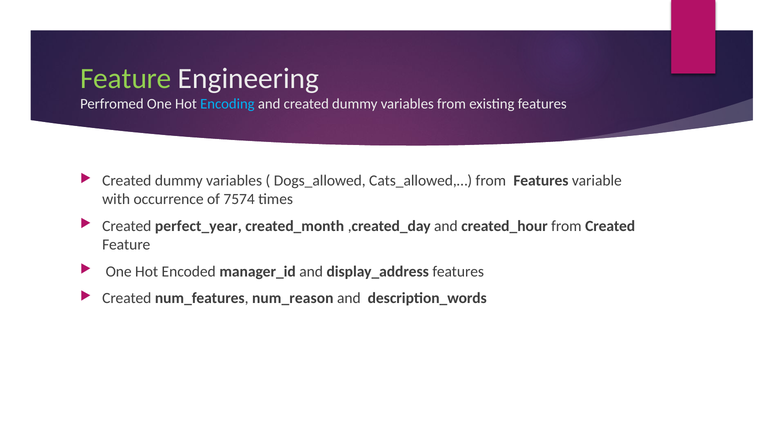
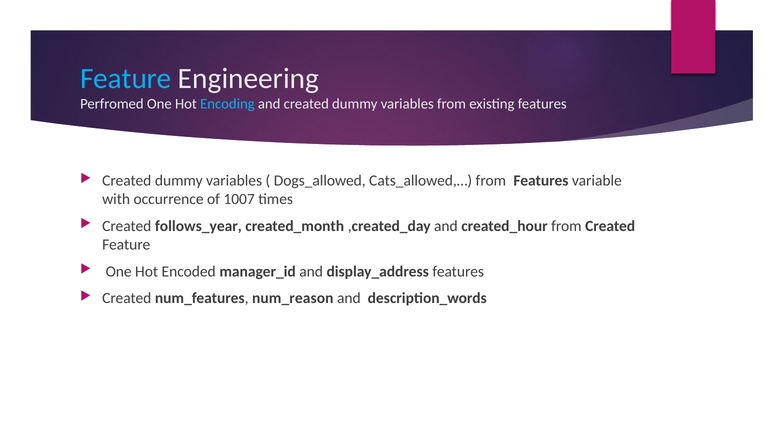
Feature colour: light green -> light blue (126, 79)
7574: 7574 -> 1007 (239, 199)
perfect_year: perfect_year -> follows_year (198, 226)
